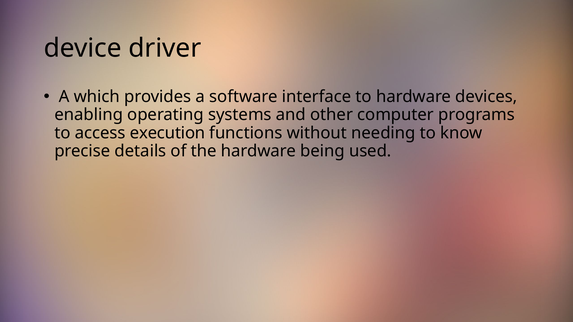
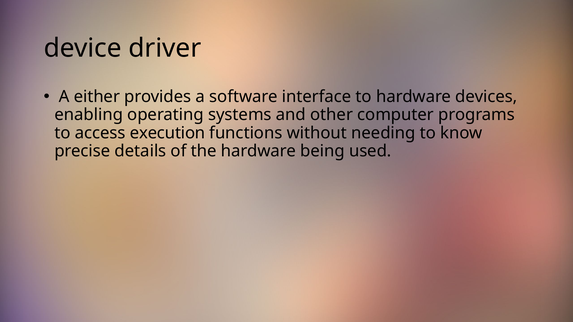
which: which -> either (97, 97)
